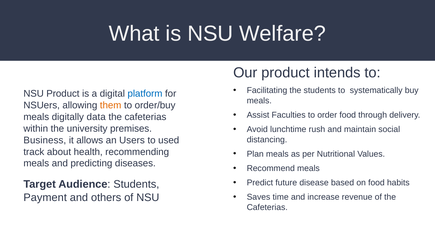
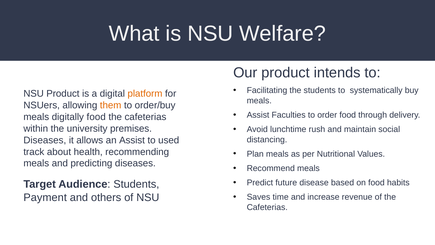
platform colour: blue -> orange (145, 94)
digitally data: data -> food (96, 117)
Business: Business -> Diseases (45, 140)
an Users: Users -> Assist (132, 140)
